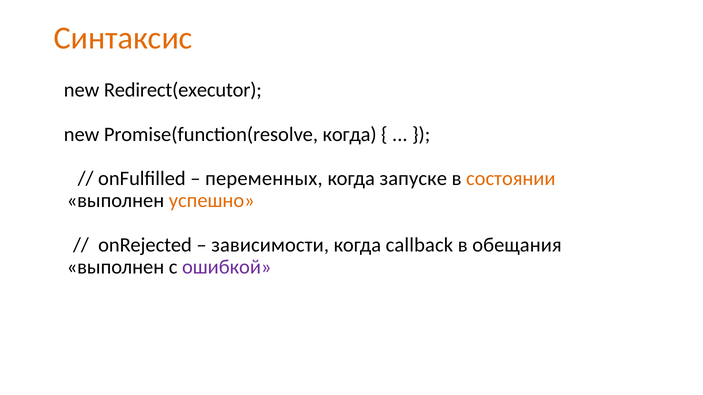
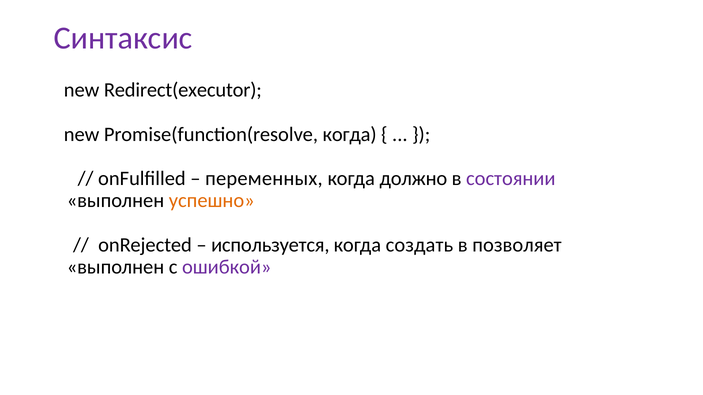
Синтаксис colour: orange -> purple (123, 38)
запуске: запуске -> должно (413, 179)
состоянии colour: orange -> purple (511, 179)
зависимости: зависимости -> используется (270, 245)
callback: callback -> создать (419, 245)
обещания: обещания -> позволяет (517, 245)
